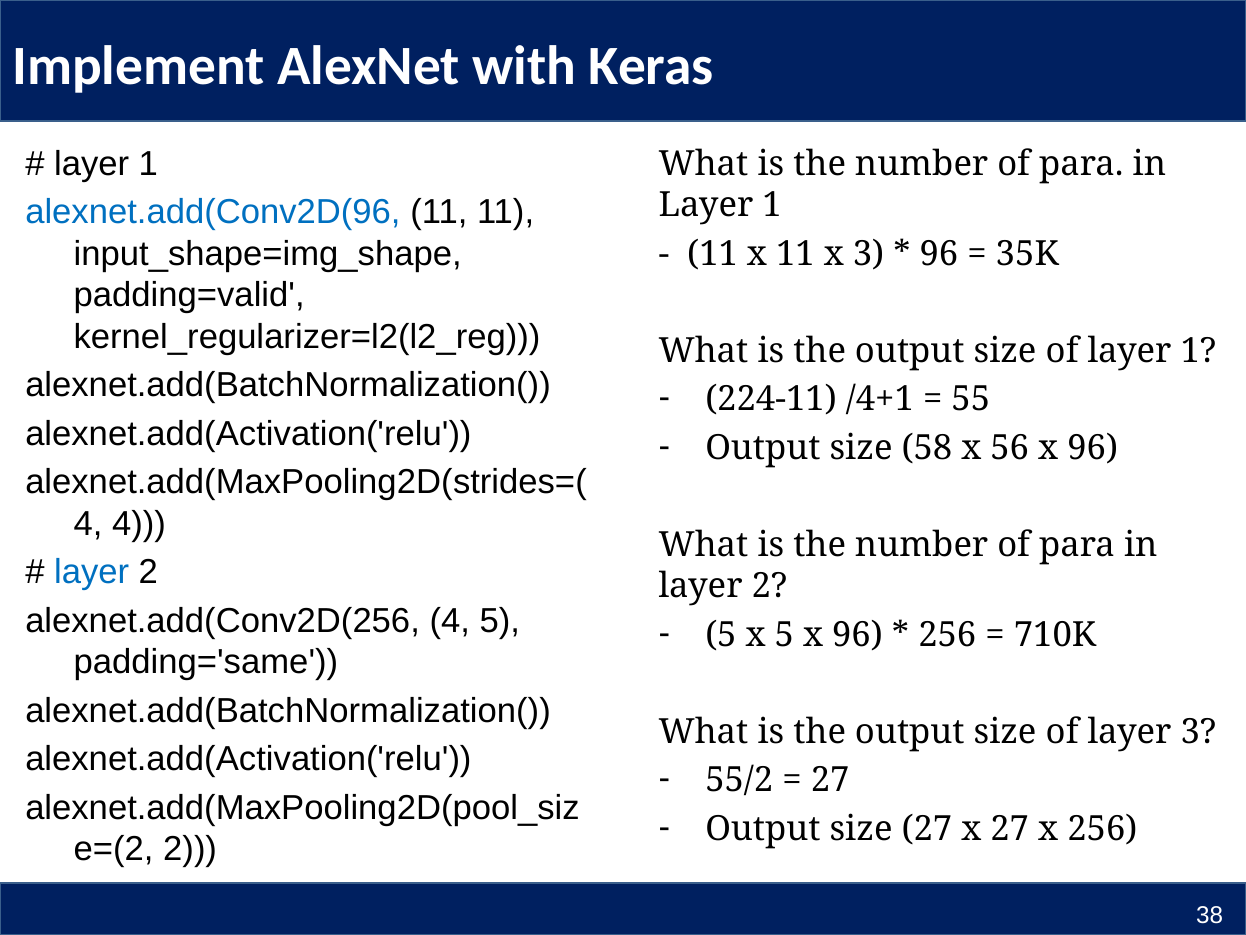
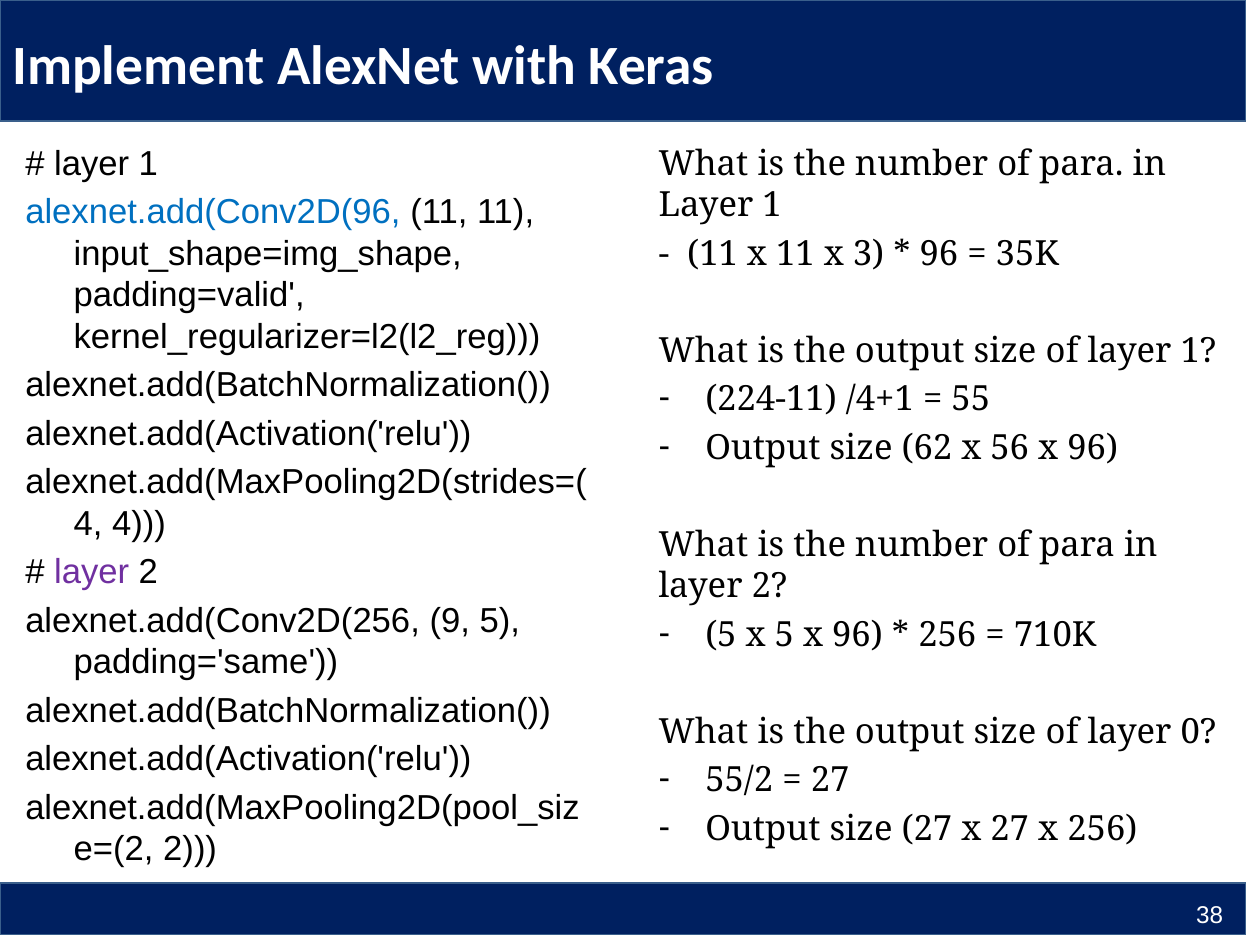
58: 58 -> 62 (927, 447)
layer colour: blue -> purple (92, 572)
alexnet.add(Conv2D(256 4: 4 -> 9 (450, 621)
layer 3: 3 -> 0 (1198, 731)
